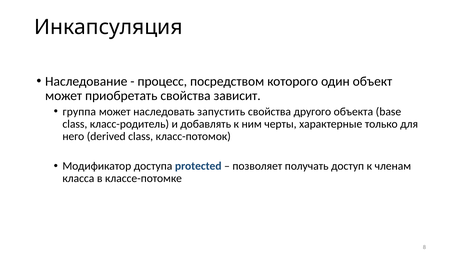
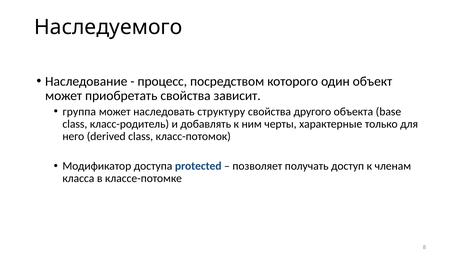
Инкапсуляция: Инкапсуляция -> Наследуемого (108, 27)
запустить: запустить -> структуру (221, 112)
